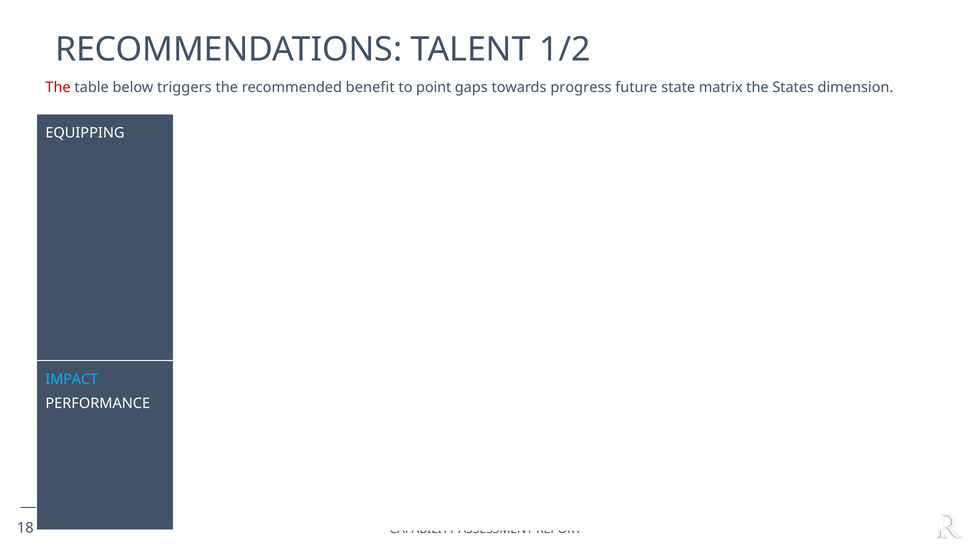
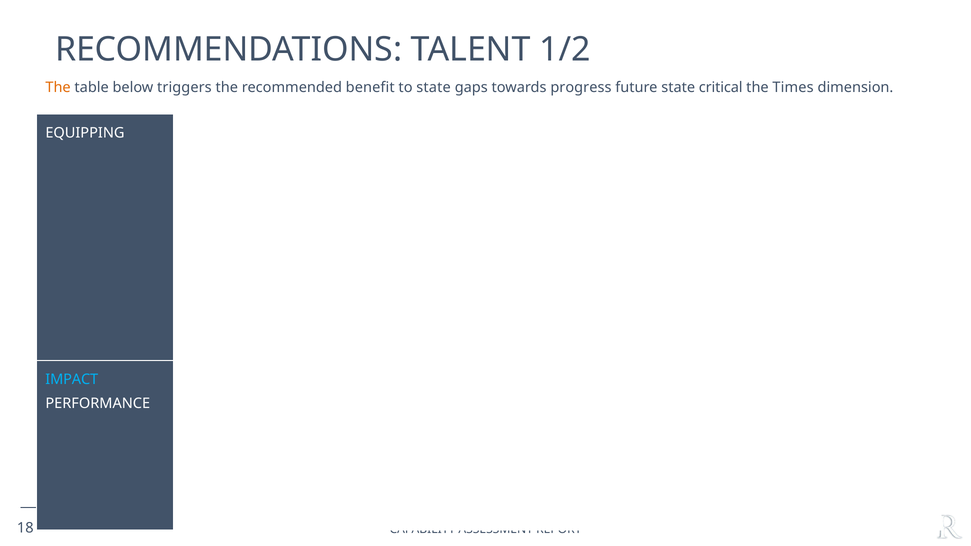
The colour: red -> orange (58, 87)
to point: point -> state (434, 87)
matrix: matrix -> critical (721, 87)
States: States -> Times (793, 87)
